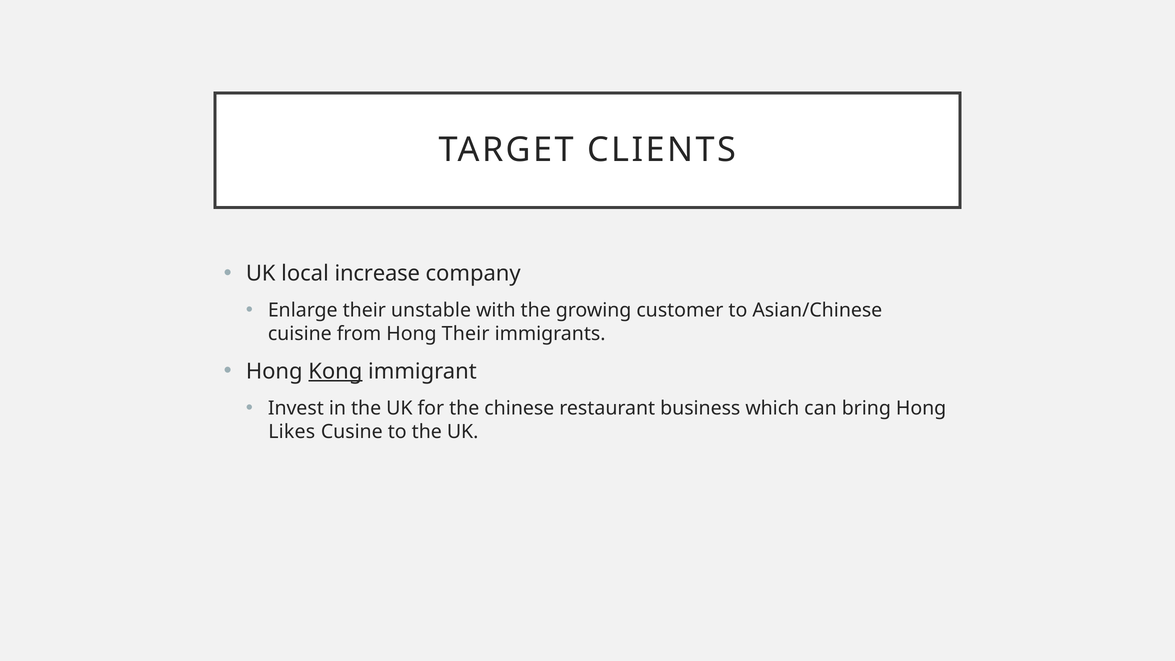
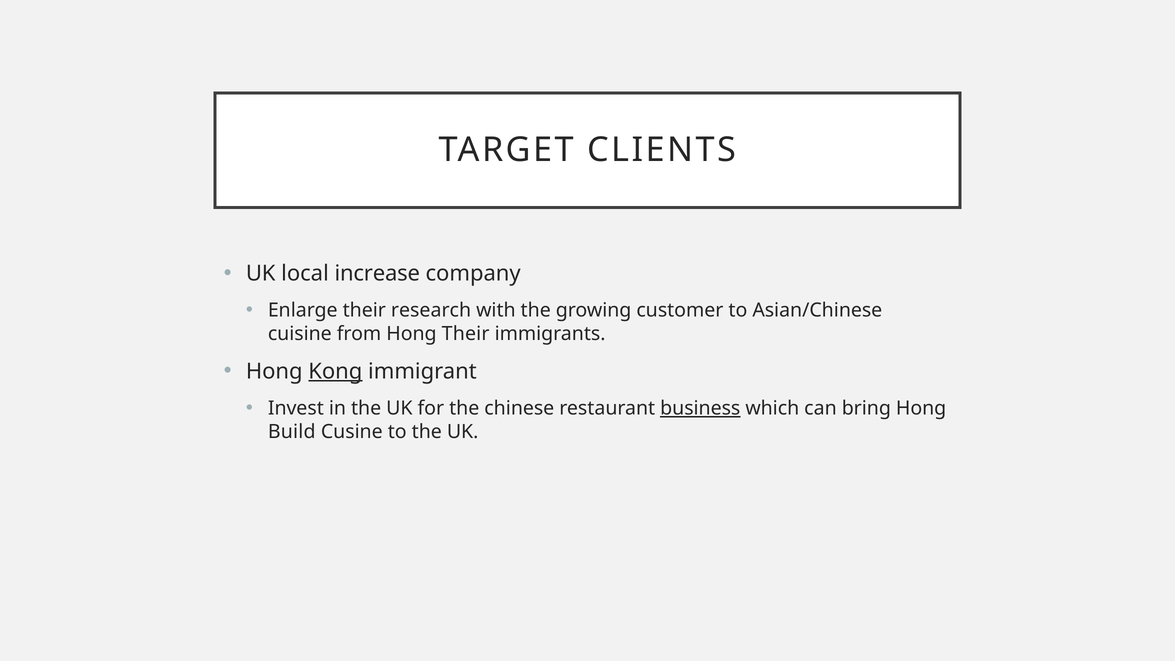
unstable: unstable -> research (431, 310)
business underline: none -> present (700, 408)
Likes: Likes -> Build (292, 432)
